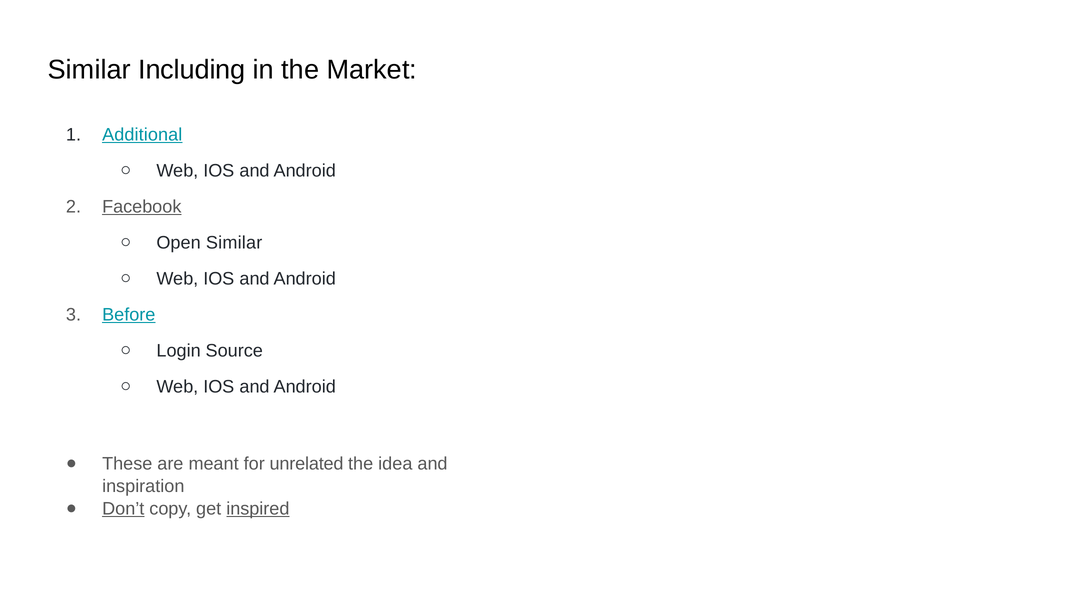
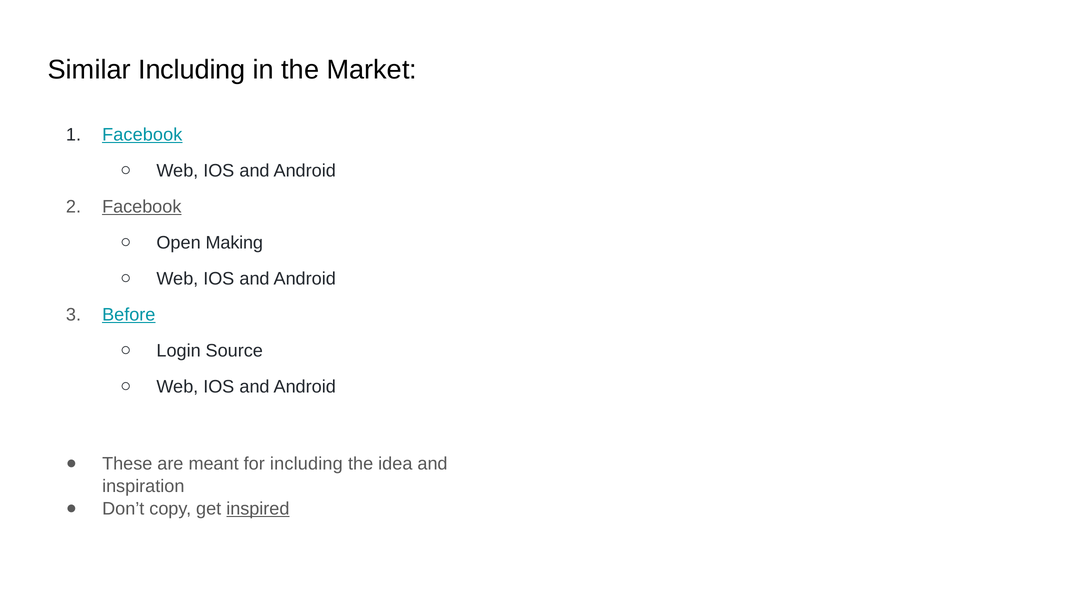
Additional: Additional -> Facebook (142, 135)
Open Similar: Similar -> Making (234, 243)
for unrelated: unrelated -> including (306, 464)
Don’t underline: present -> none (123, 509)
